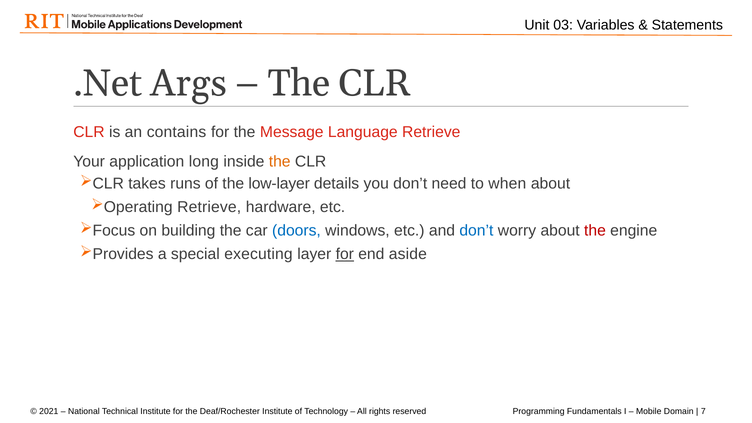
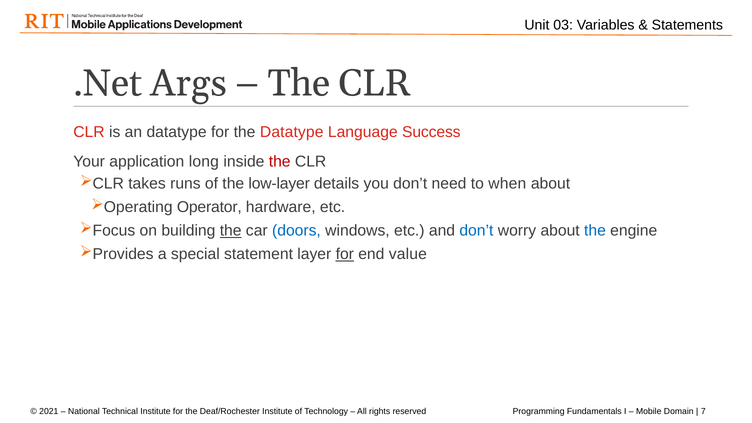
an contains: contains -> datatype (177, 132)
the Message: Message -> Datatype (292, 132)
Language Retrieve: Retrieve -> Success (431, 132)
the colour: orange -> red (280, 162)
Retrieve: Retrieve -> Operator (209, 207)
the underline: none -> present (231, 231)
the colour: red -> blue (595, 231)
executing: executing -> statement (259, 254)
aside: aside -> value (408, 254)
